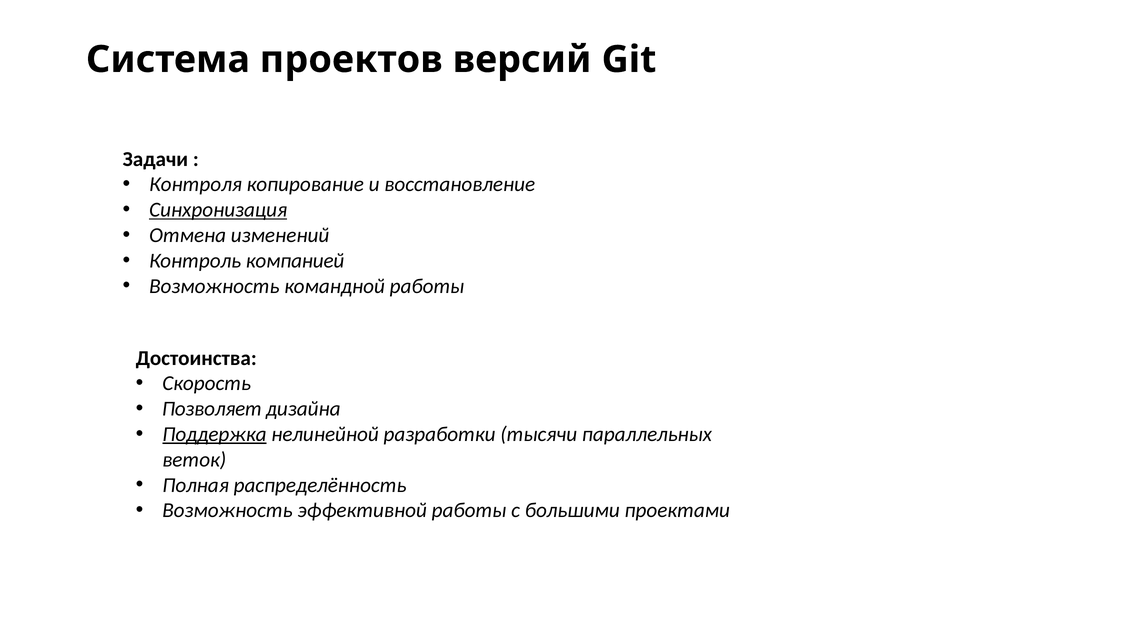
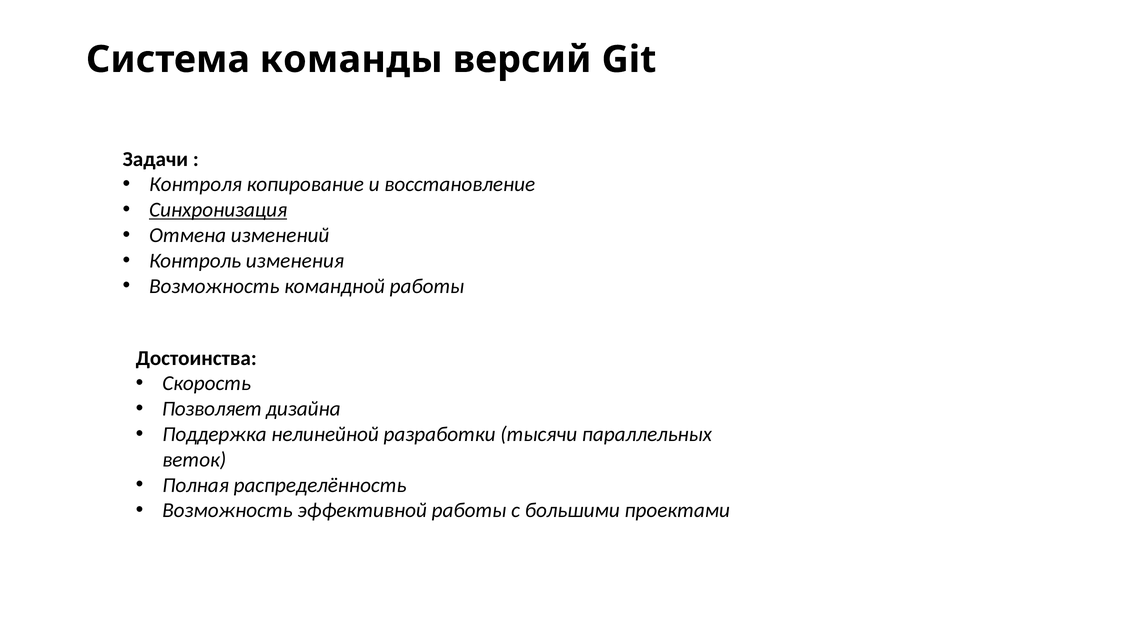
проектов: проектов -> команды (351, 60)
компанией: компанией -> изменения (295, 261)
Поддержка underline: present -> none (214, 434)
